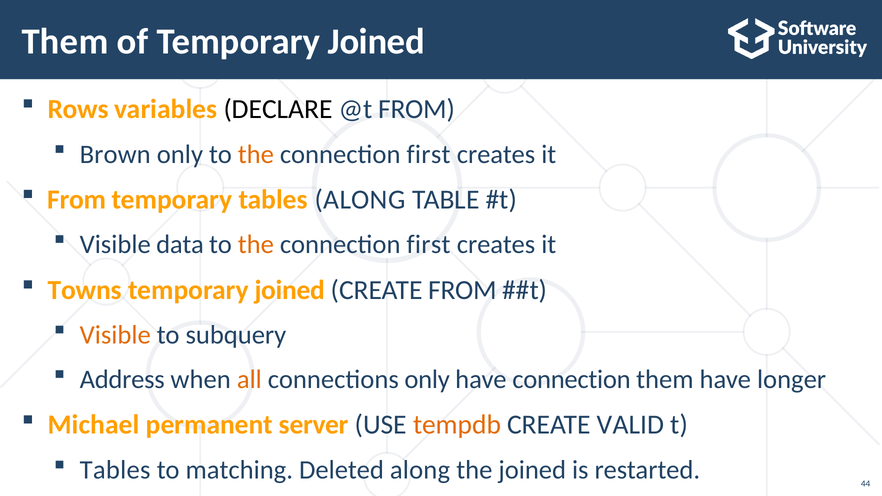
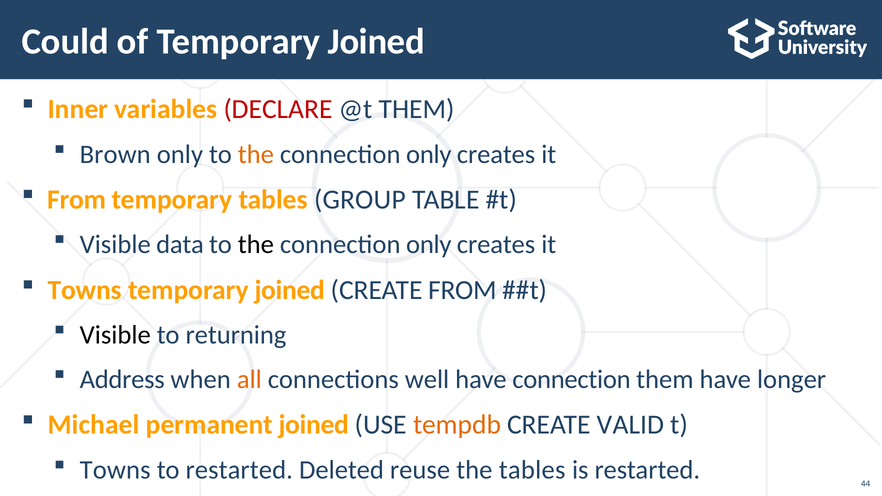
Them: Them -> Could (65, 42)
Rows: Rows -> Inner (78, 109)
DECLARE colour: black -> red (278, 109)
@t FROM: FROM -> THEM (417, 109)
first: first -> only (429, 154)
tables ALONG: ALONG -> GROUP (360, 200)
the colour: orange -> black (256, 245)
first: first -> only (429, 245)
Visible colour: orange -> black (115, 335)
subquery: subquery -> returning (236, 335)
connections only: only -> well (427, 380)
permanent server: server -> joined (314, 425)
Tables: Tables -> Towns (115, 470)
to matching: matching -> restarted (239, 470)
Deleted along: along -> reuse (420, 470)
the joined: joined -> tables (532, 470)
